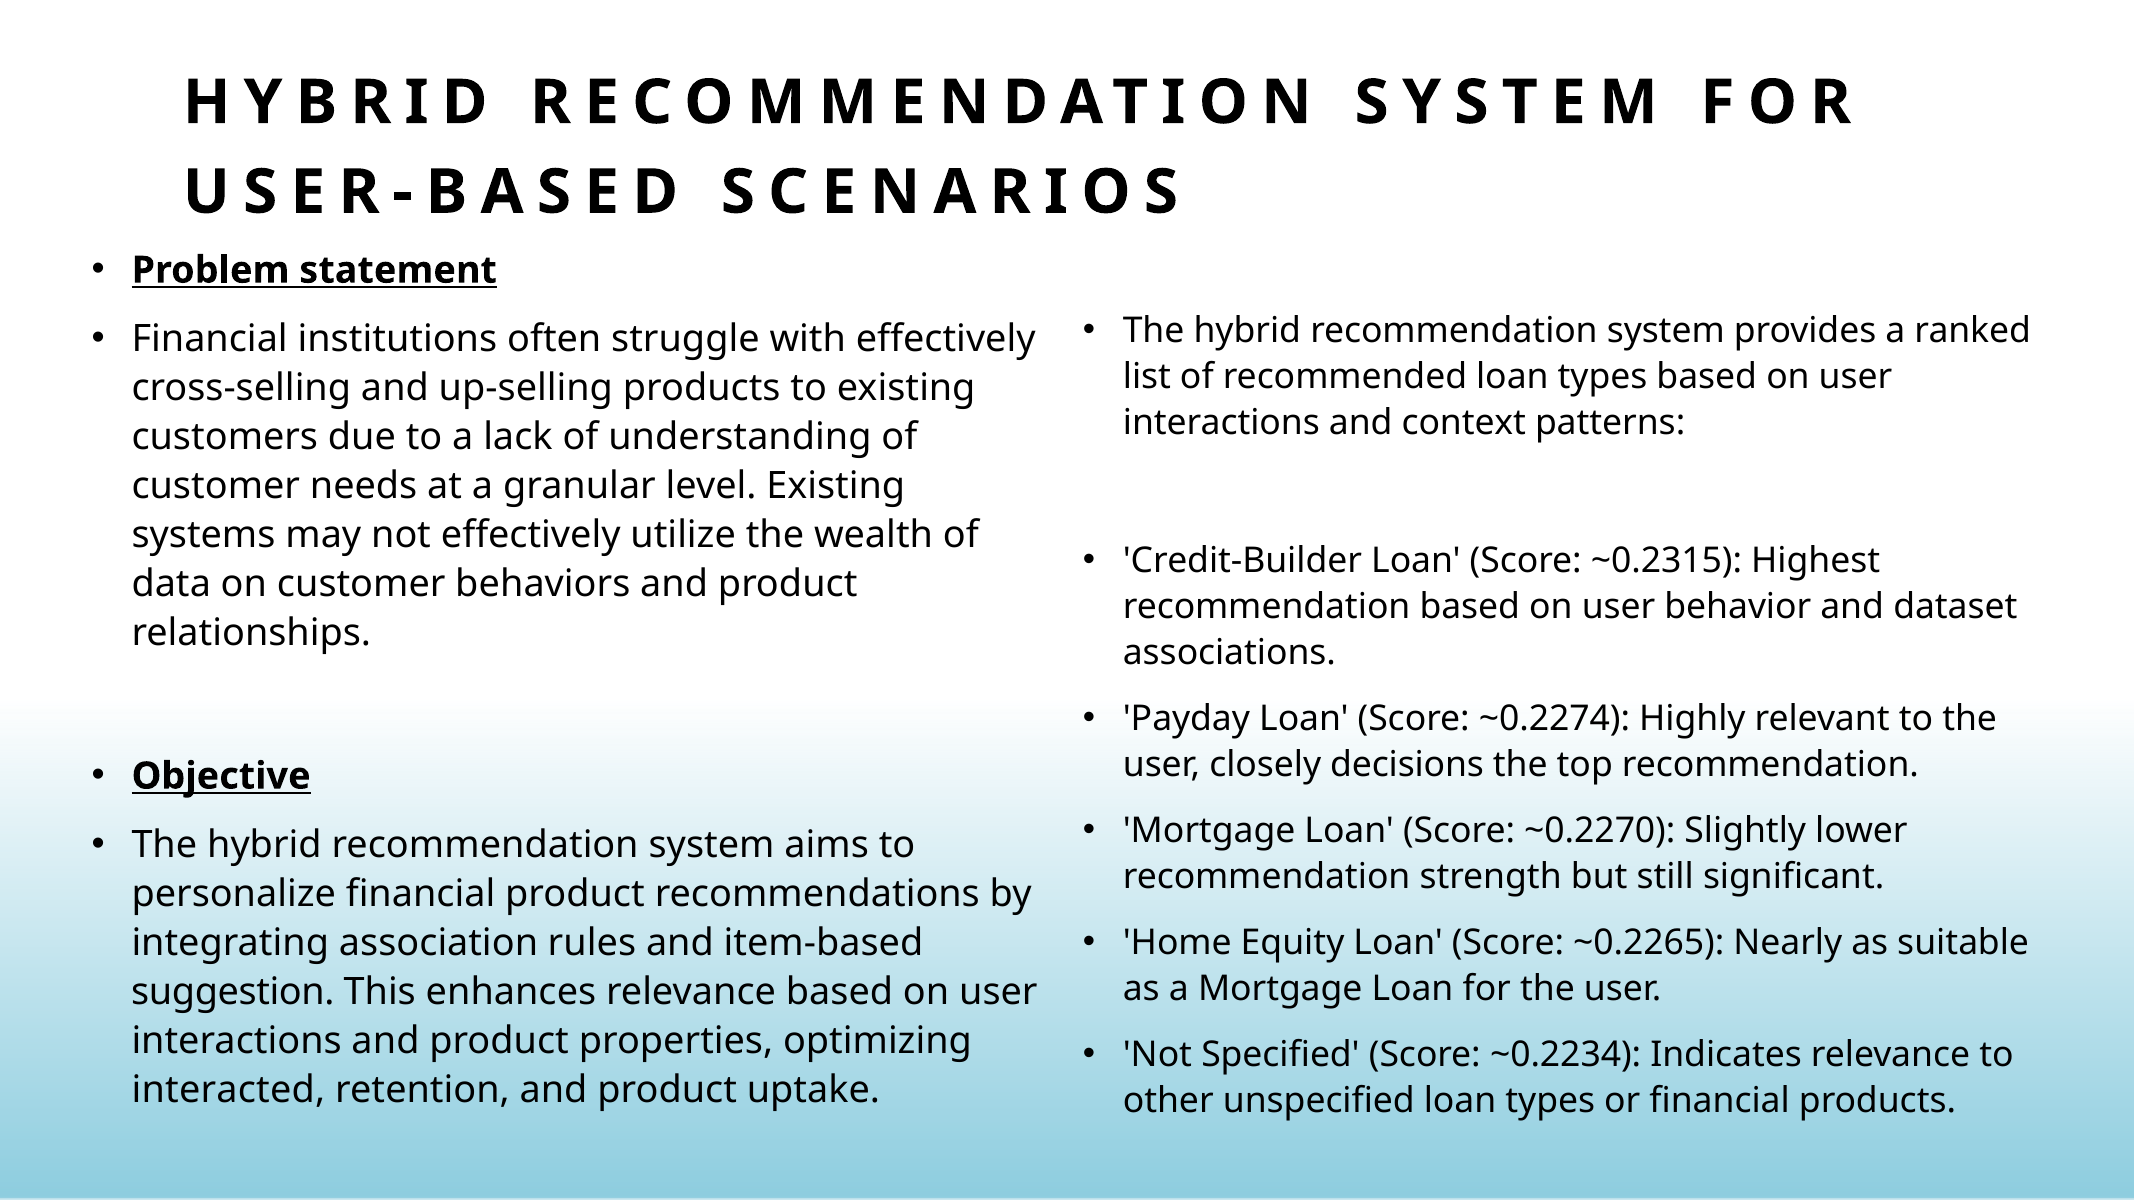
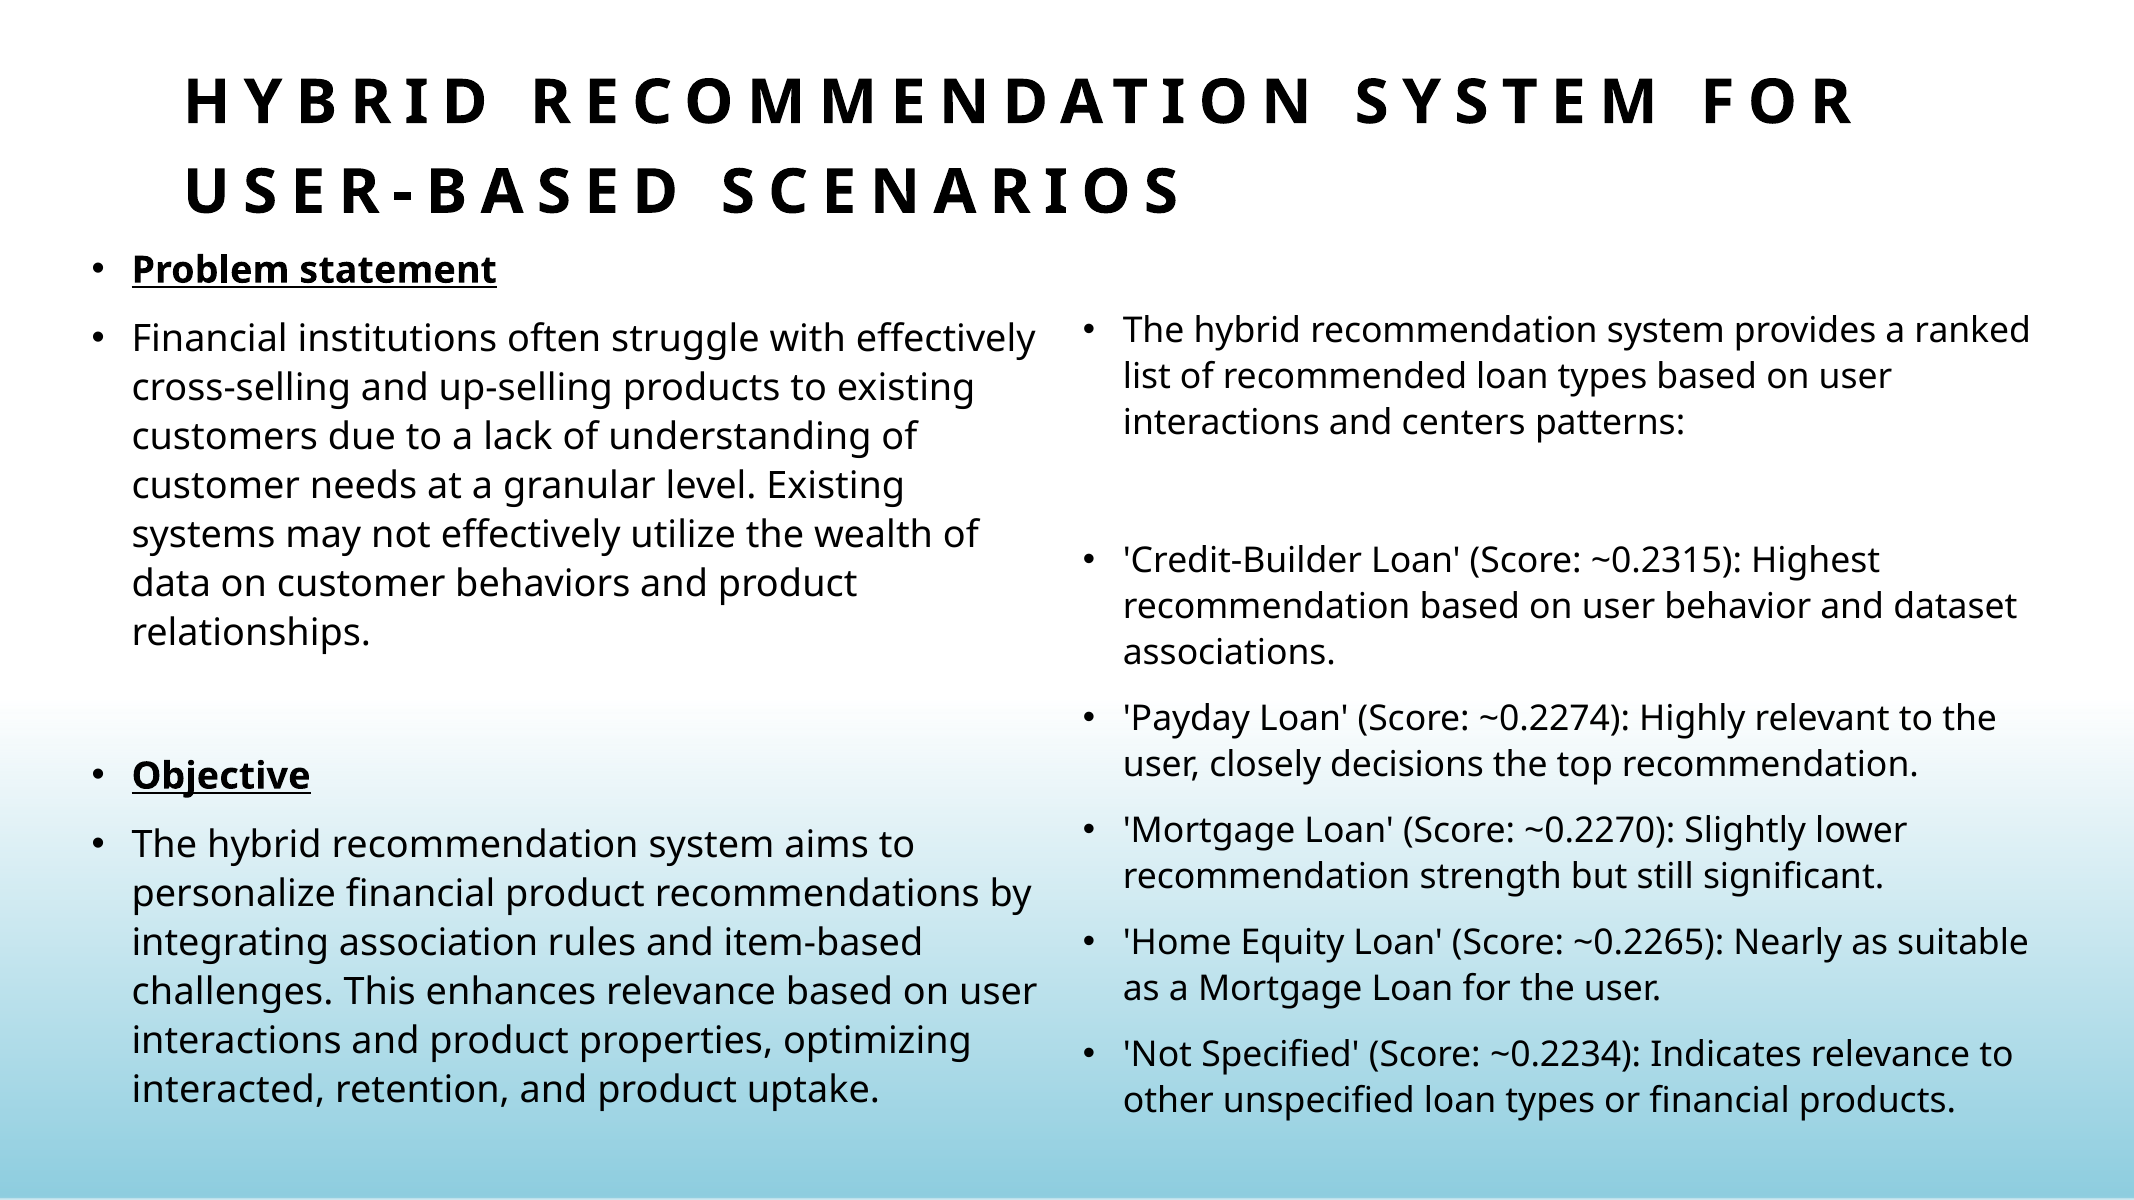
context: context -> centers (1464, 423)
suggestion: suggestion -> challenges (233, 992)
